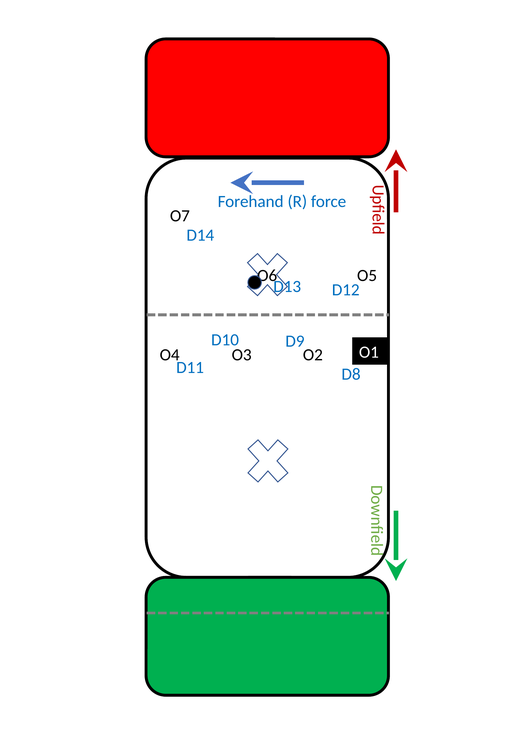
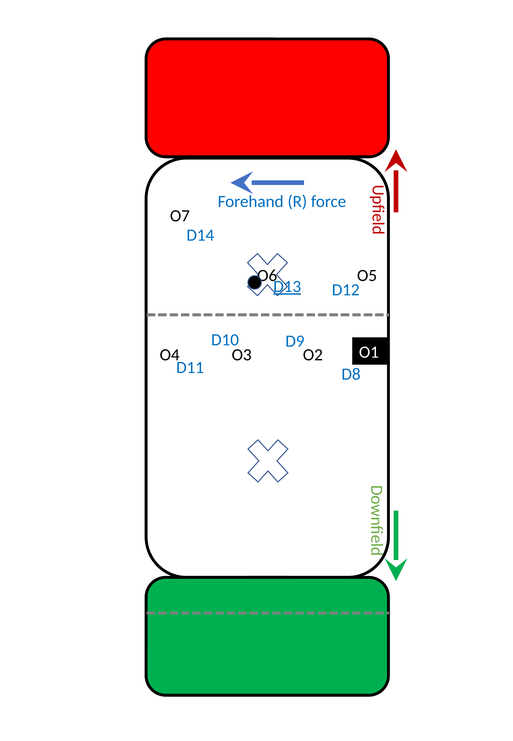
D13 underline: none -> present (287, 287)
